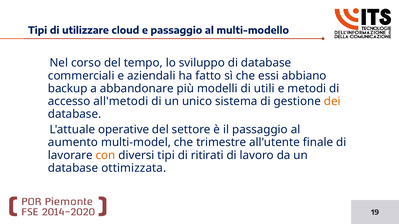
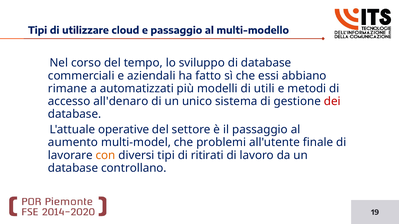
backup: backup -> rimane (68, 89)
abbandonare: abbandonare -> automatizzati (137, 89)
all'metodi: all'metodi -> all'denaro (121, 102)
dei colour: orange -> red (332, 102)
trimestre: trimestre -> problemi (221, 143)
ottimizzata: ottimizzata -> controllano (134, 168)
